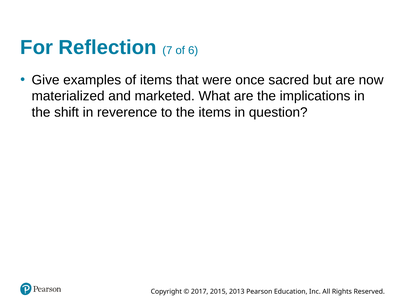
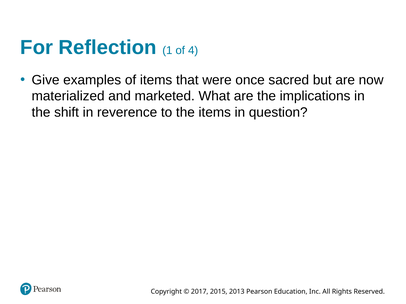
7: 7 -> 1 (167, 50)
6: 6 -> 4 (193, 50)
